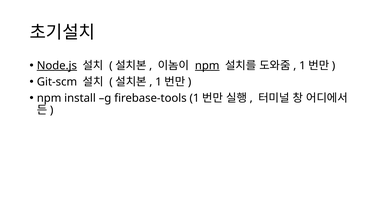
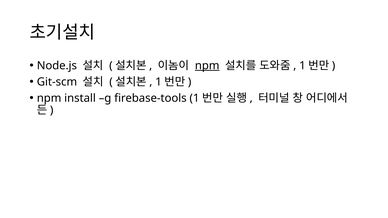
Node.js underline: present -> none (57, 66)
